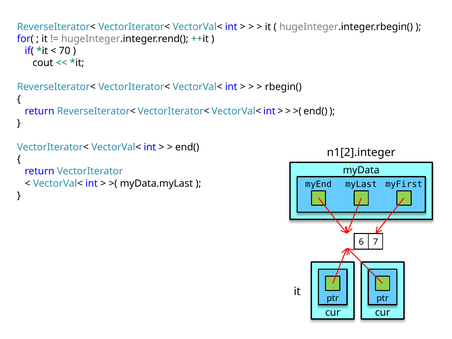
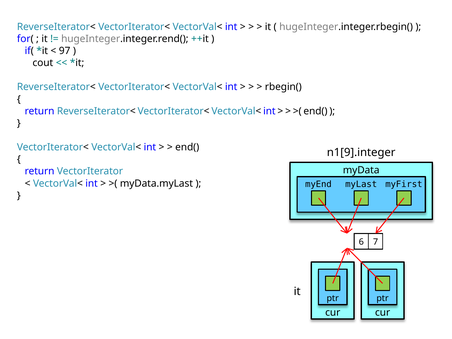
70: 70 -> 97 (65, 51)
n1[2].integer: n1[2].integer -> n1[9].integer (361, 152)
